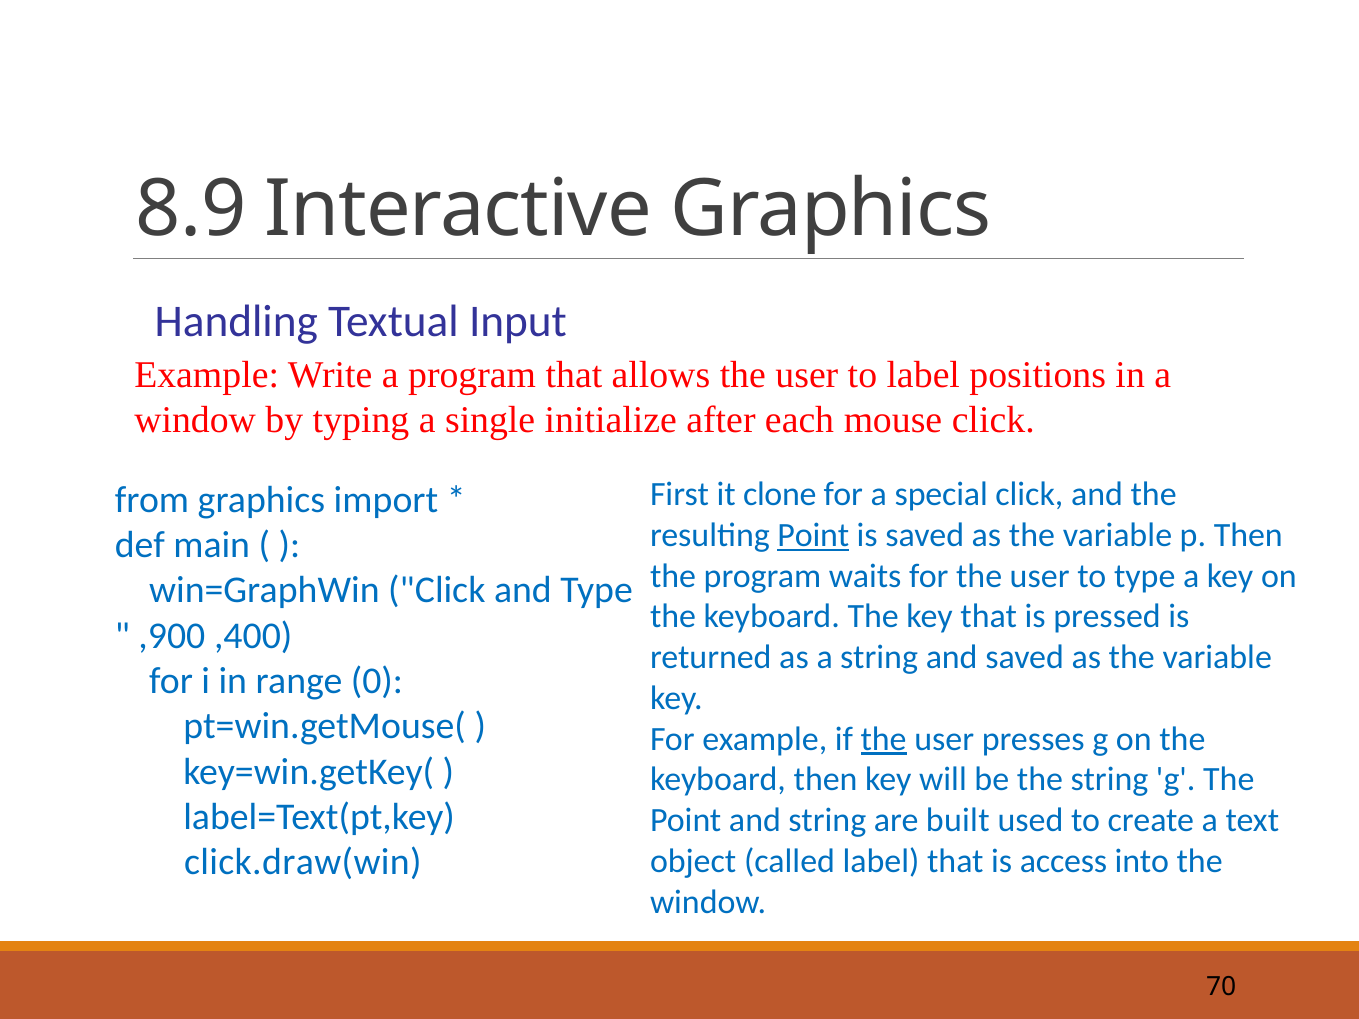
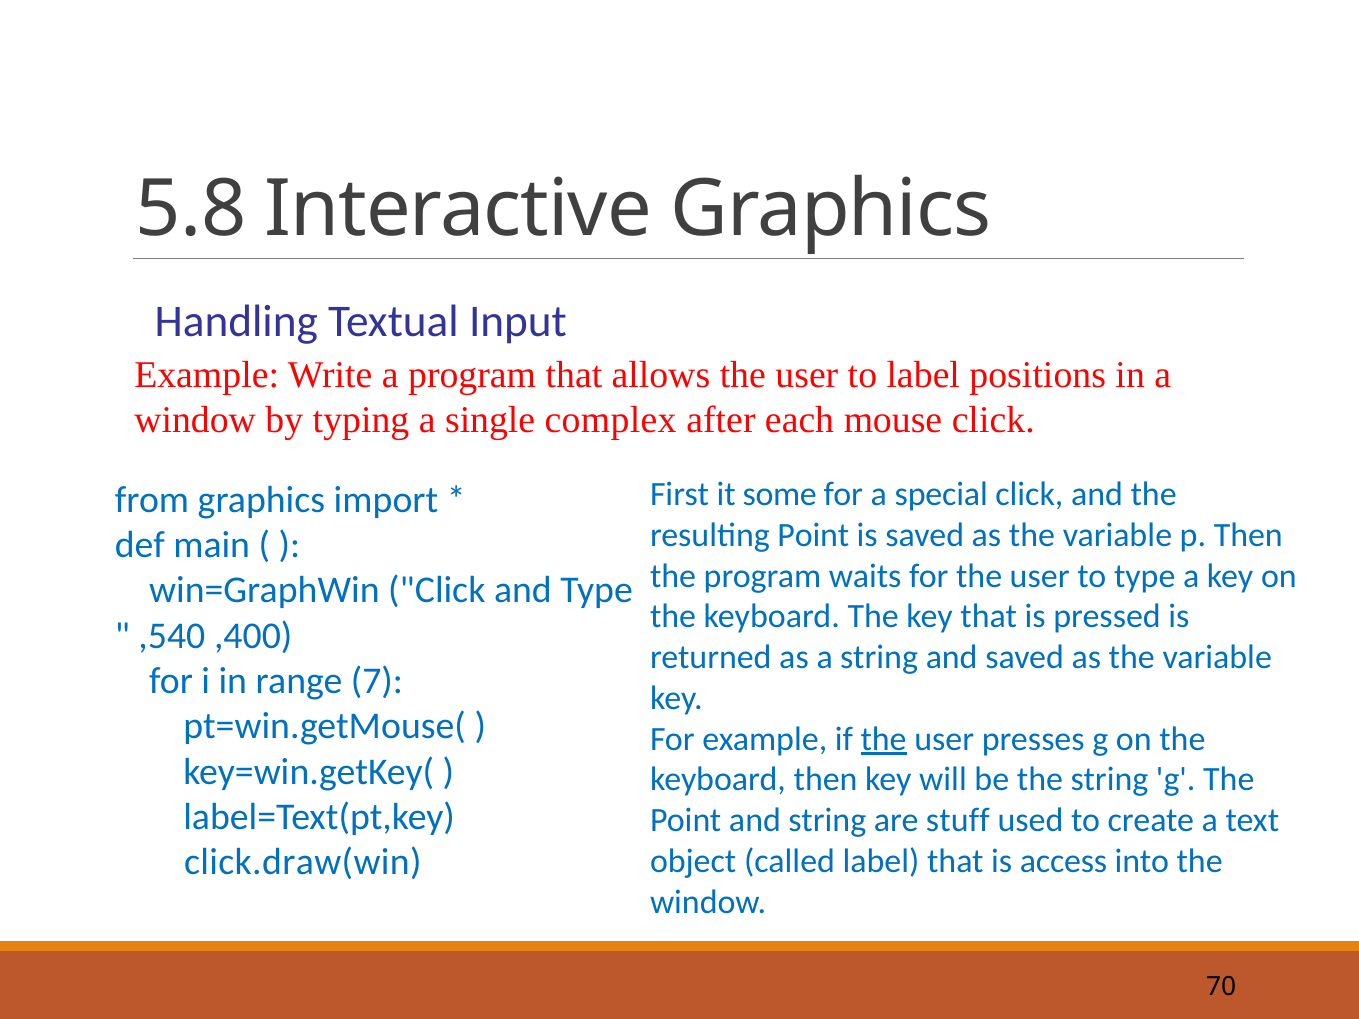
8.9: 8.9 -> 5.8 (191, 209)
initialize: initialize -> complex (611, 420)
clone: clone -> some (780, 494)
Point underline: present -> none (813, 535)
,900: ,900 -> ,540 (172, 636)
0: 0 -> 7 (377, 681)
built: built -> stuff (958, 821)
